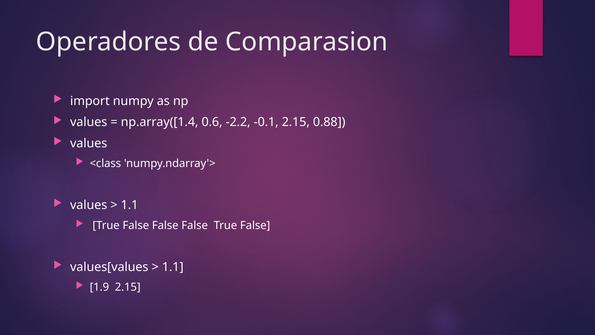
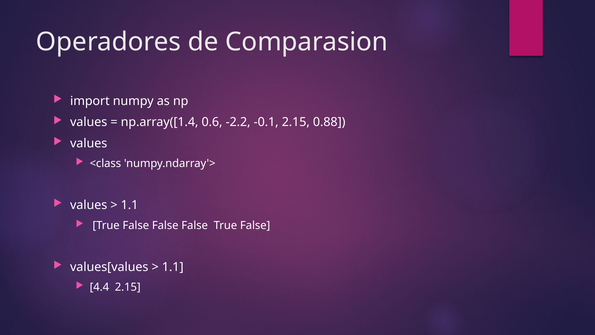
1.9: 1.9 -> 4.4 (99, 287)
